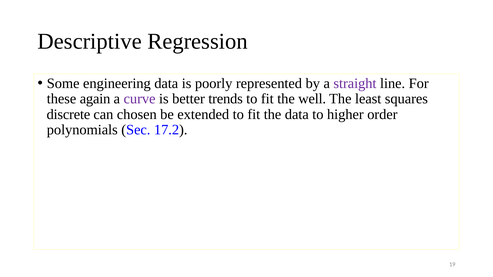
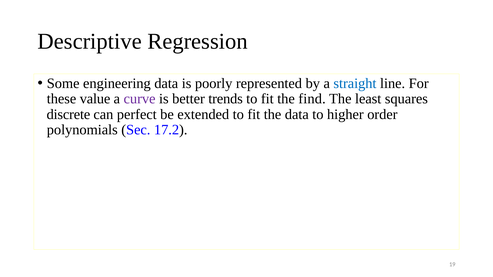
straight colour: purple -> blue (355, 83)
again: again -> value (95, 99)
well: well -> find (312, 99)
chosen: chosen -> perfect (137, 114)
